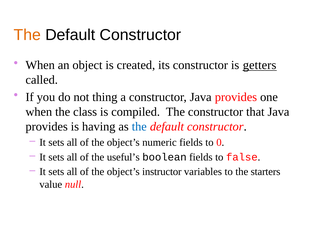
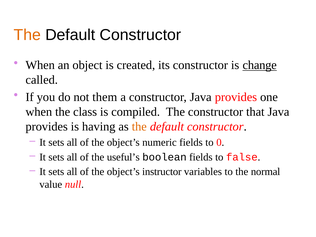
getters: getters -> change (260, 65)
thing: thing -> them (105, 97)
the colour: blue -> orange (139, 127)
starters: starters -> normal (266, 172)
